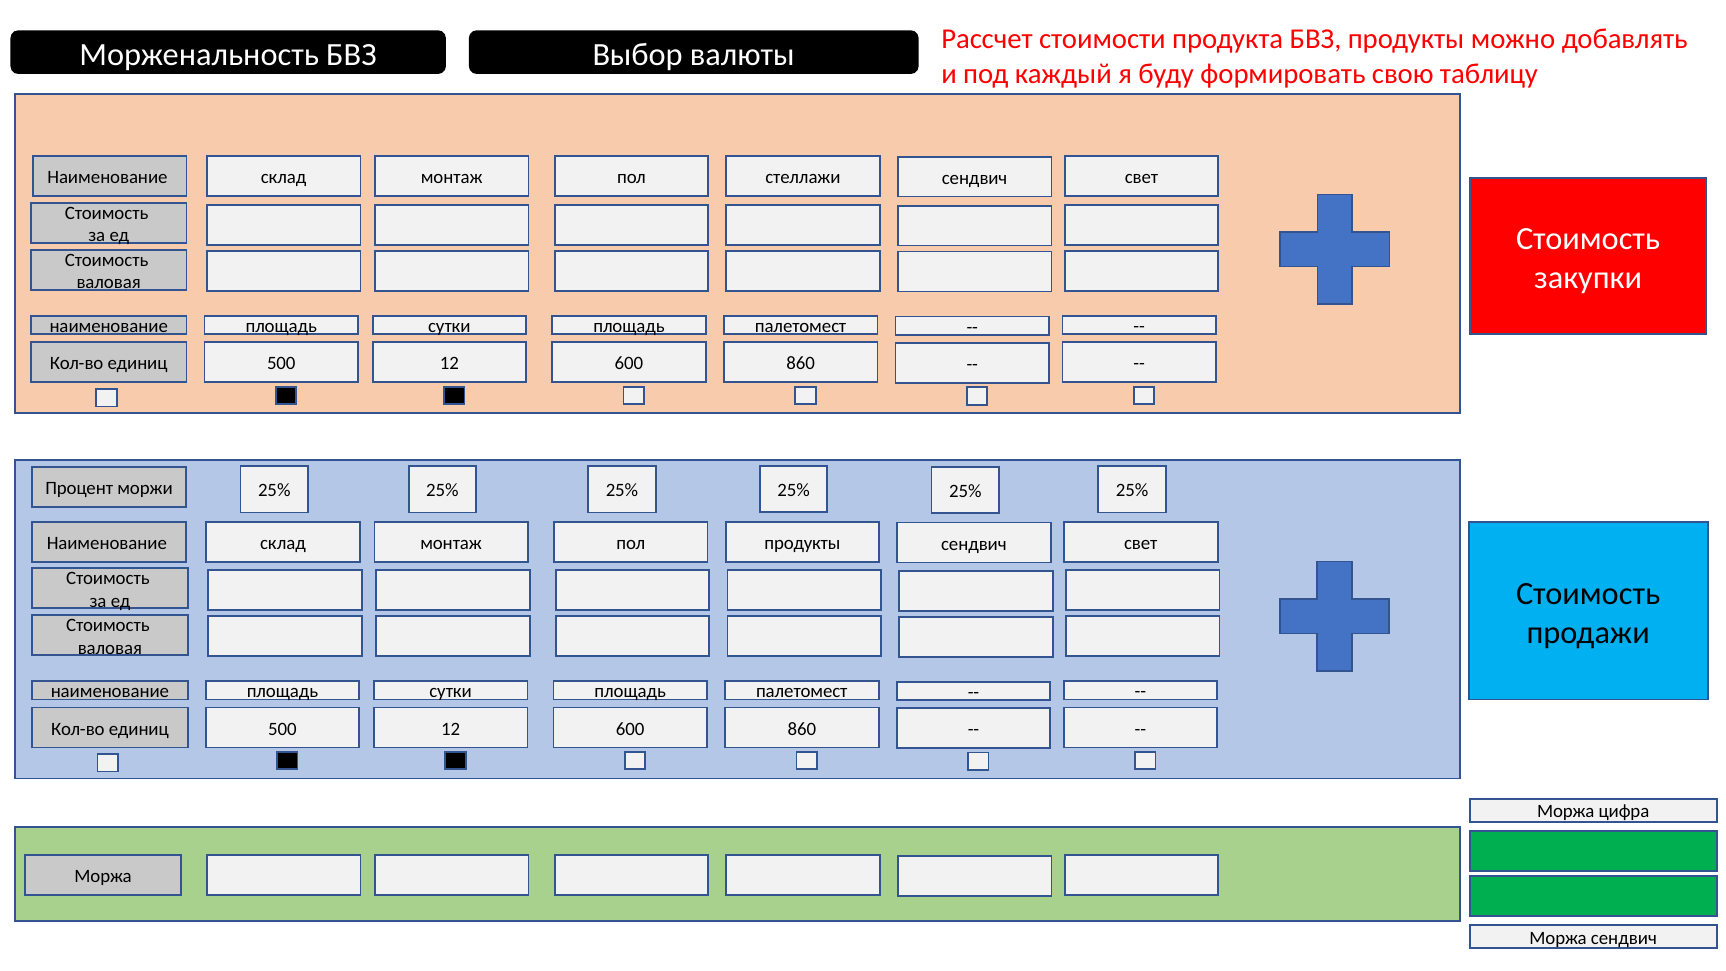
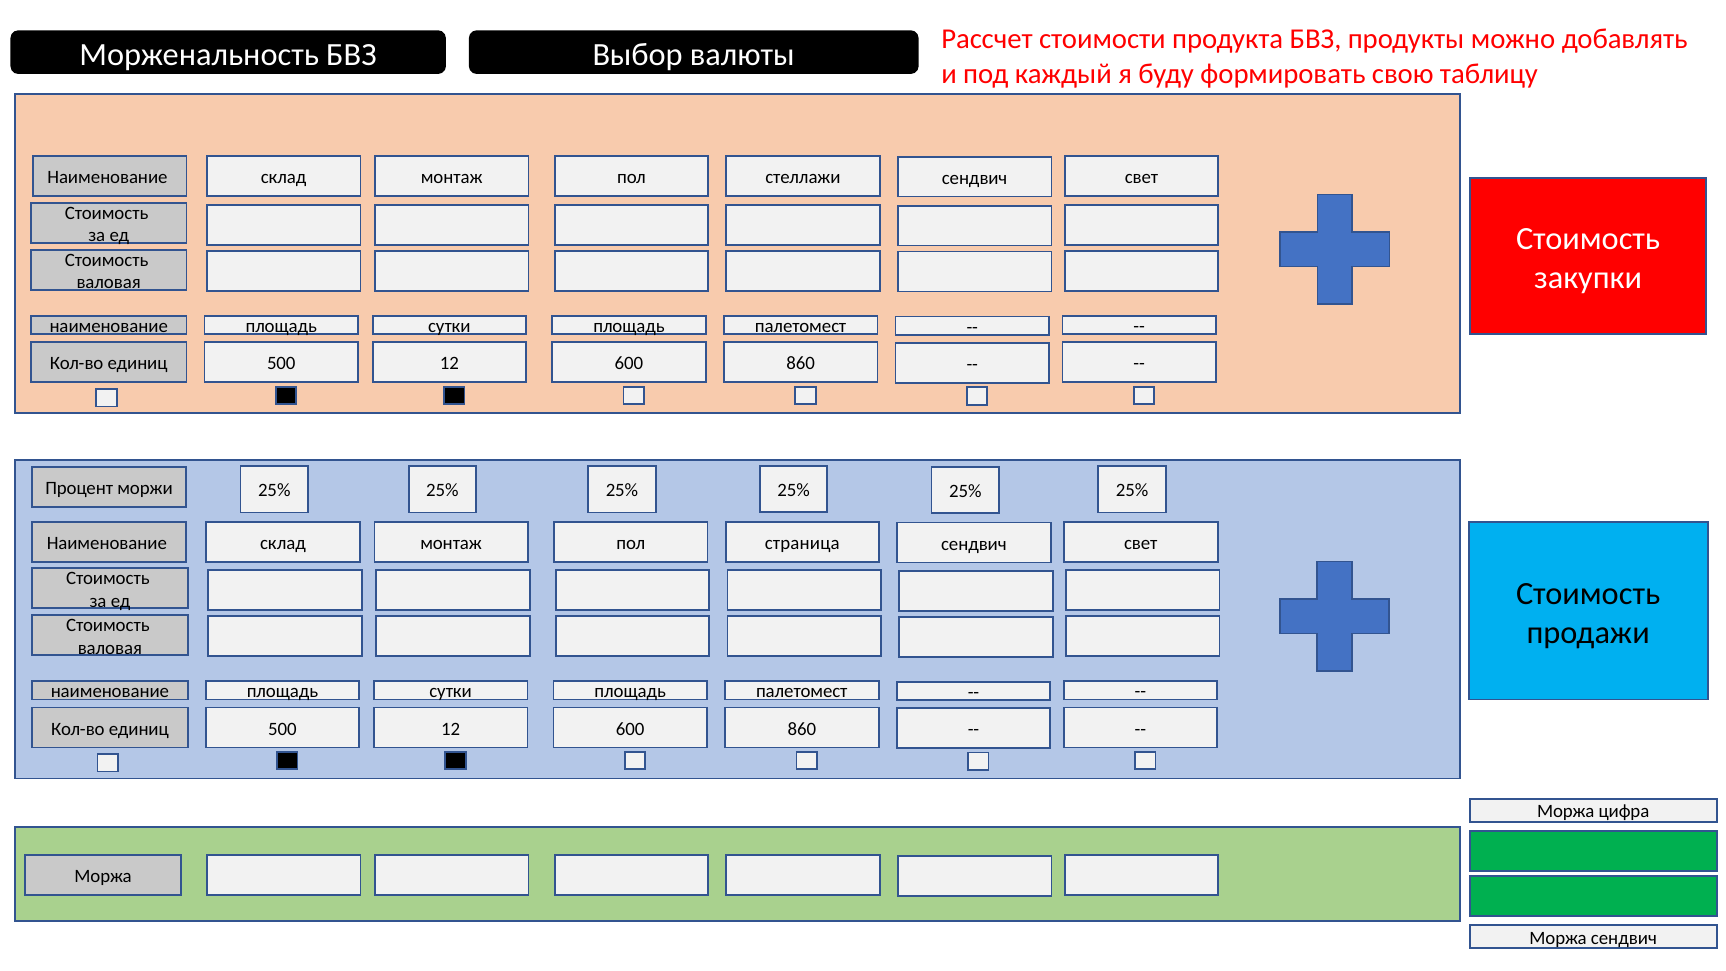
пол продукты: продукты -> страница (802, 543)
